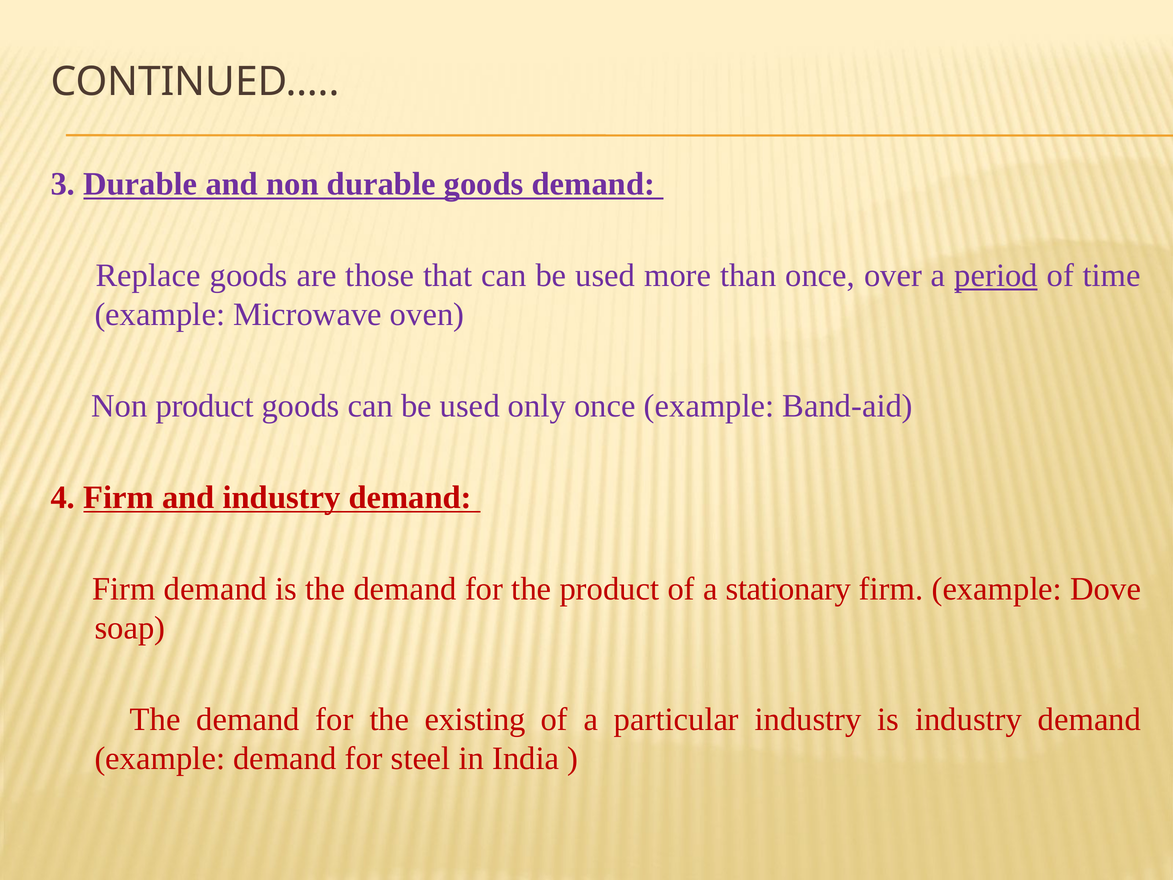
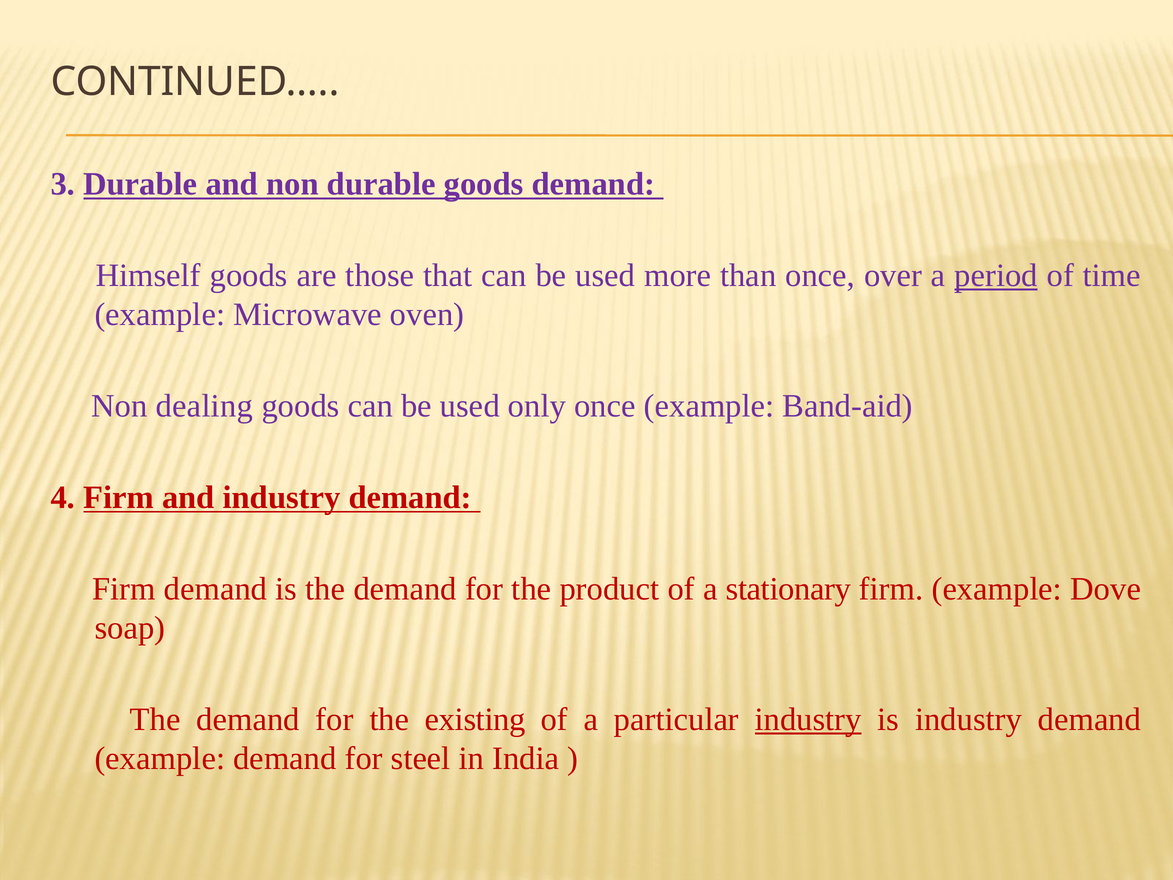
Replace: Replace -> Himself (148, 275)
Non product: product -> dealing (204, 406)
industry underline: none -> present (808, 719)
